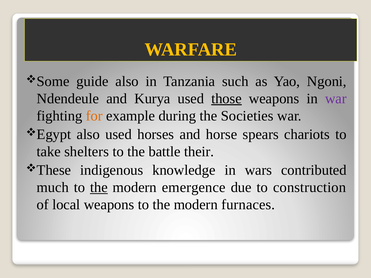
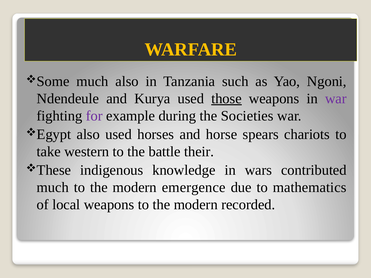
guide: guide -> much (92, 81)
for colour: orange -> purple (94, 116)
shelters: shelters -> western (87, 152)
the underline: present -> none (99, 188)
construction: construction -> mathematics (310, 188)
furnaces: furnaces -> recorded (248, 205)
